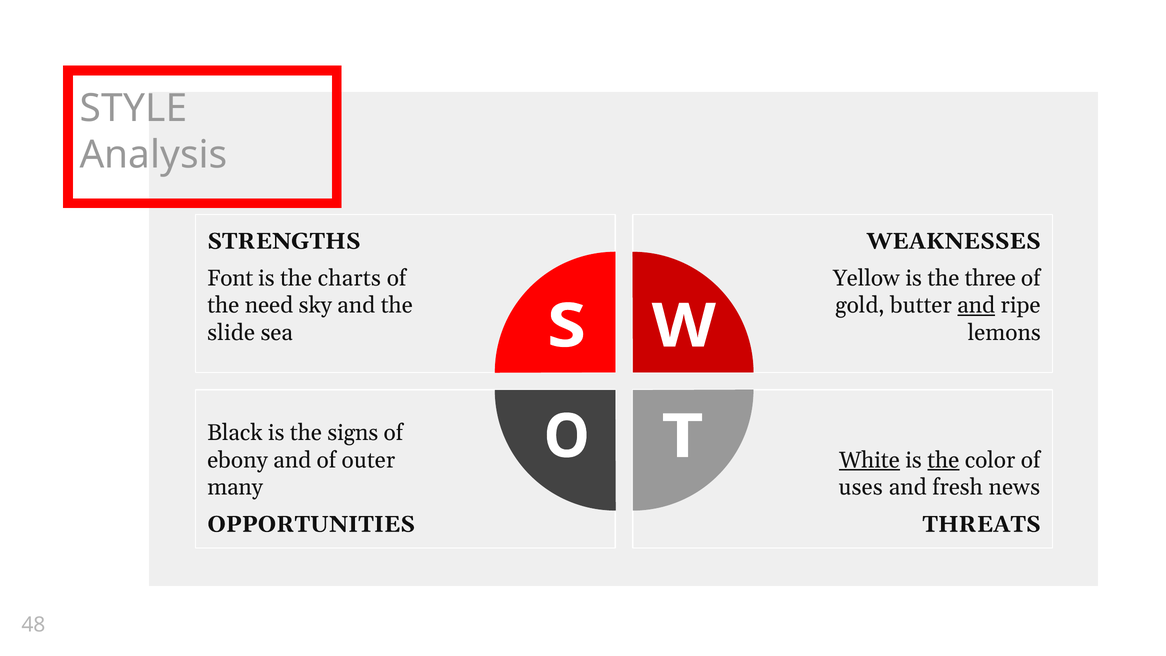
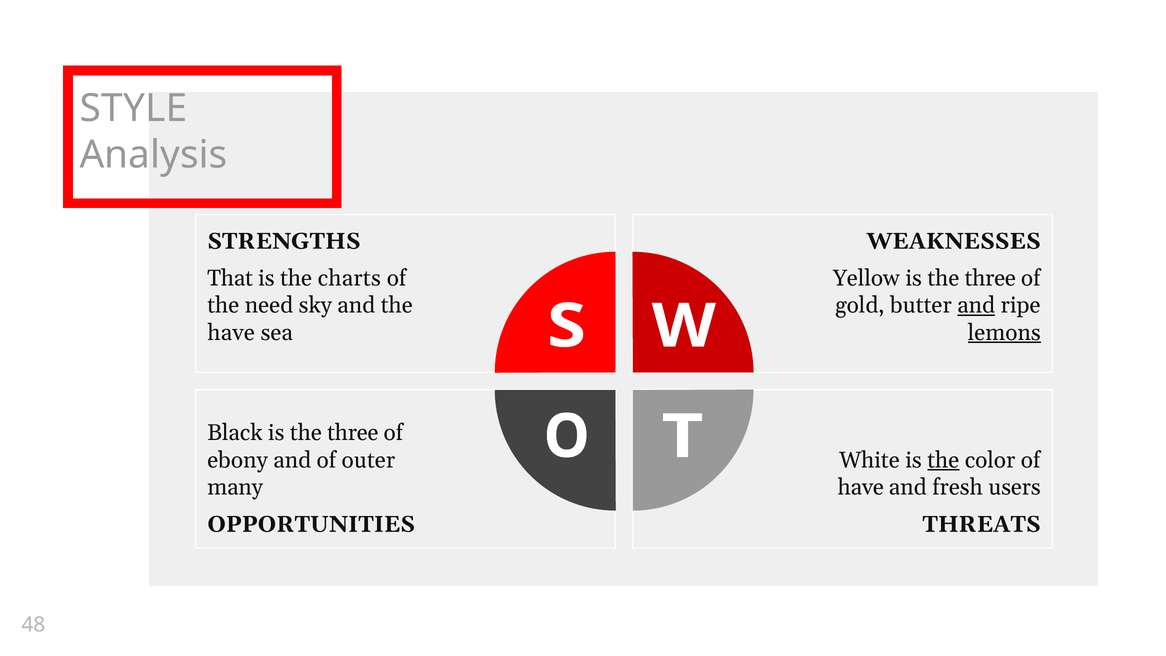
Font: Font -> That (230, 278)
slide: slide -> have (231, 333)
lemons underline: none -> present (1004, 333)
Black is the signs: signs -> three (353, 433)
White underline: present -> none (869, 460)
uses: uses -> have (861, 487)
news: news -> users (1015, 487)
